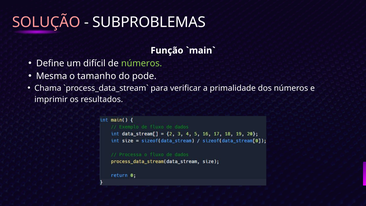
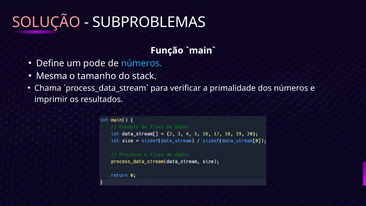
difícil: difícil -> pode (94, 63)
números colour: light green -> light blue (142, 63)
pode: pode -> stack (144, 76)
